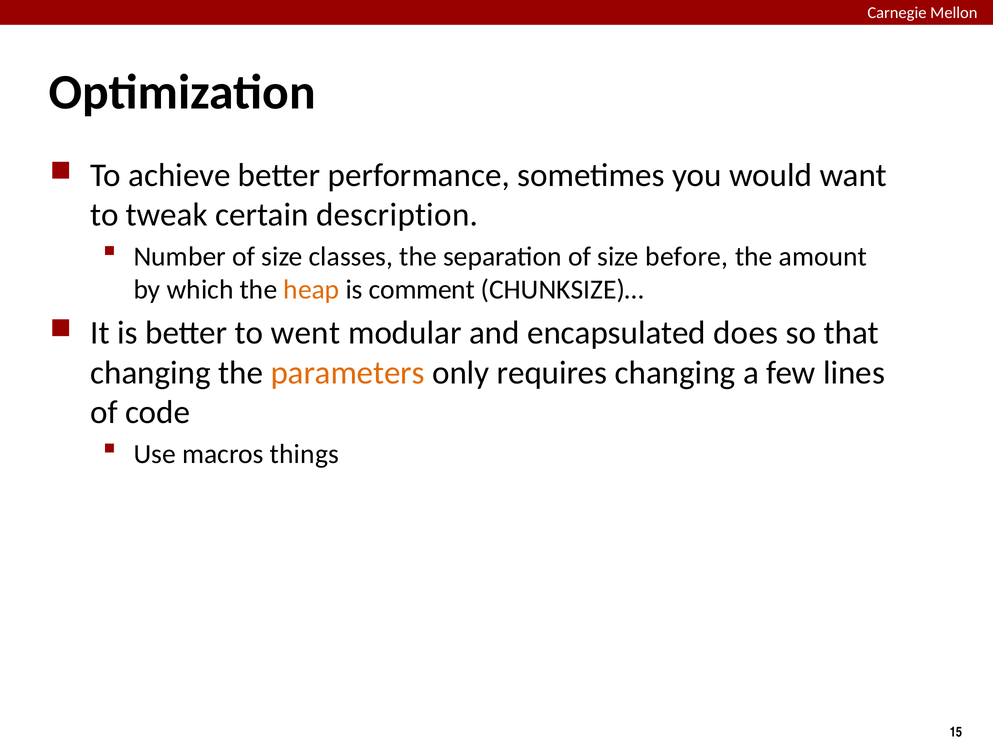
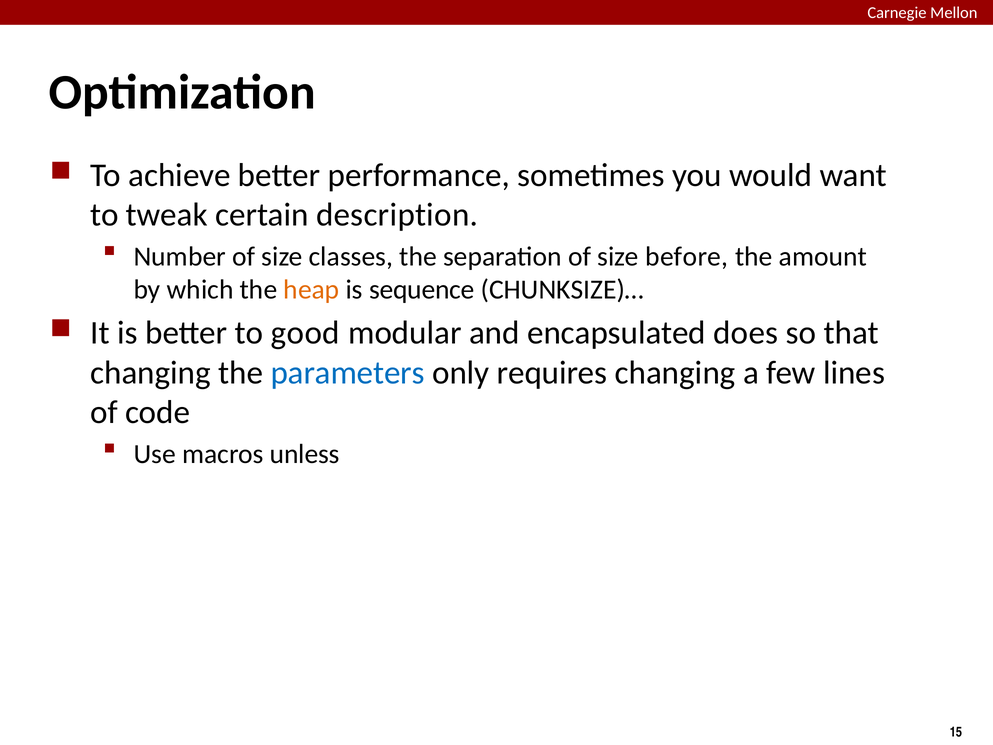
comment: comment -> sequence (422, 289)
went: went -> good (305, 333)
parameters colour: orange -> blue (348, 373)
things: things -> unless (305, 454)
